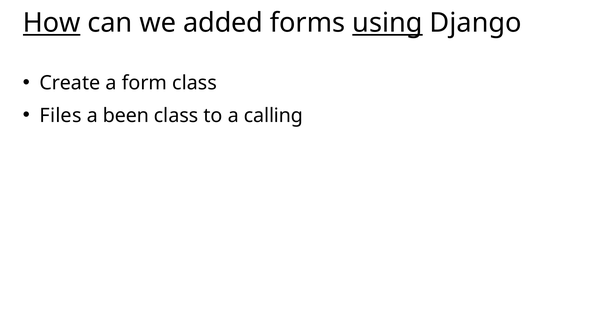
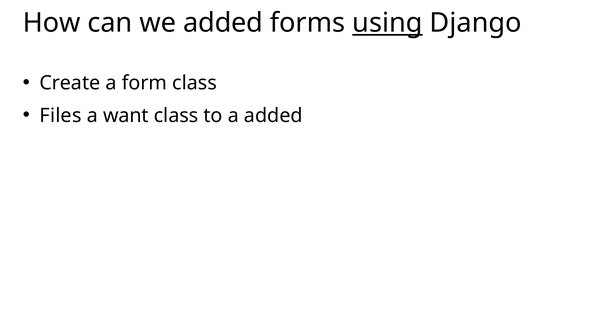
How underline: present -> none (52, 23)
been: been -> want (126, 115)
a calling: calling -> added (273, 115)
